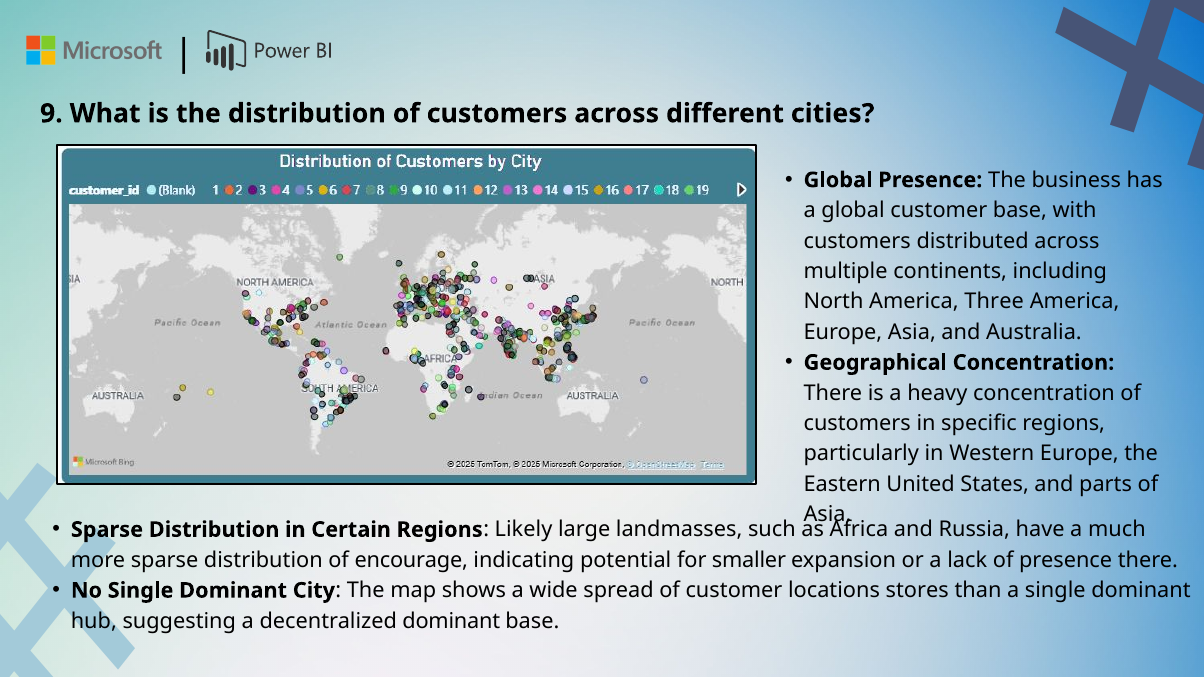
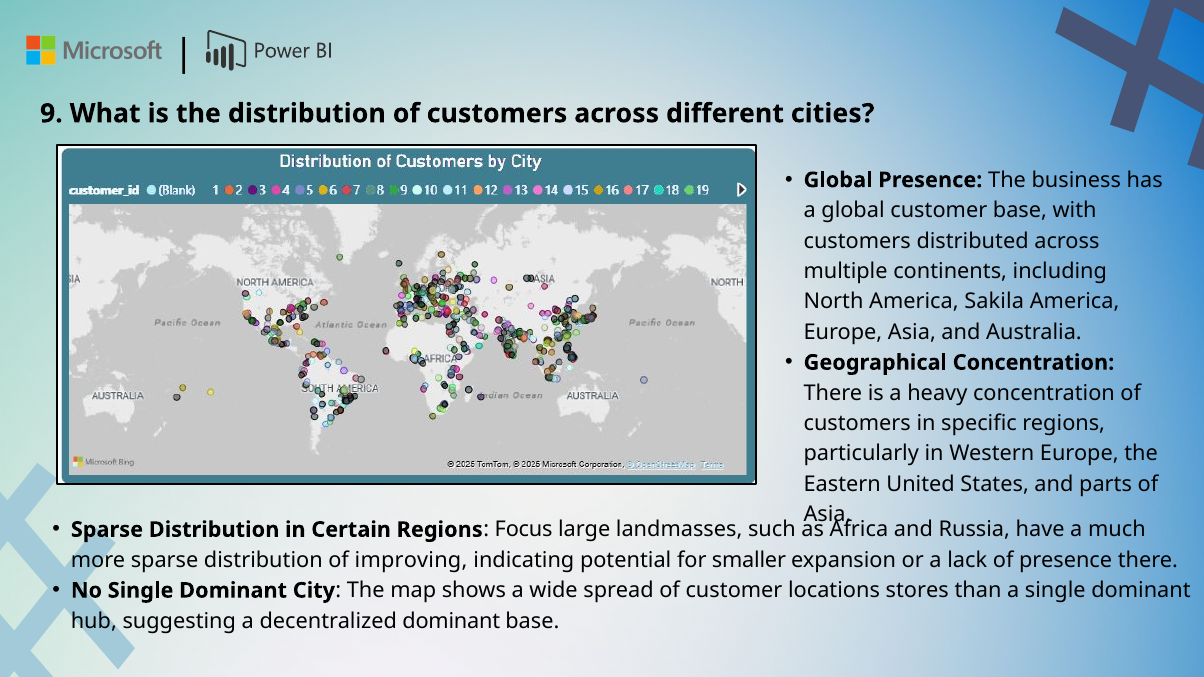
Three: Three -> Sakila (994, 302)
Likely: Likely -> Focus (524, 530)
encourage: encourage -> improving (411, 560)
